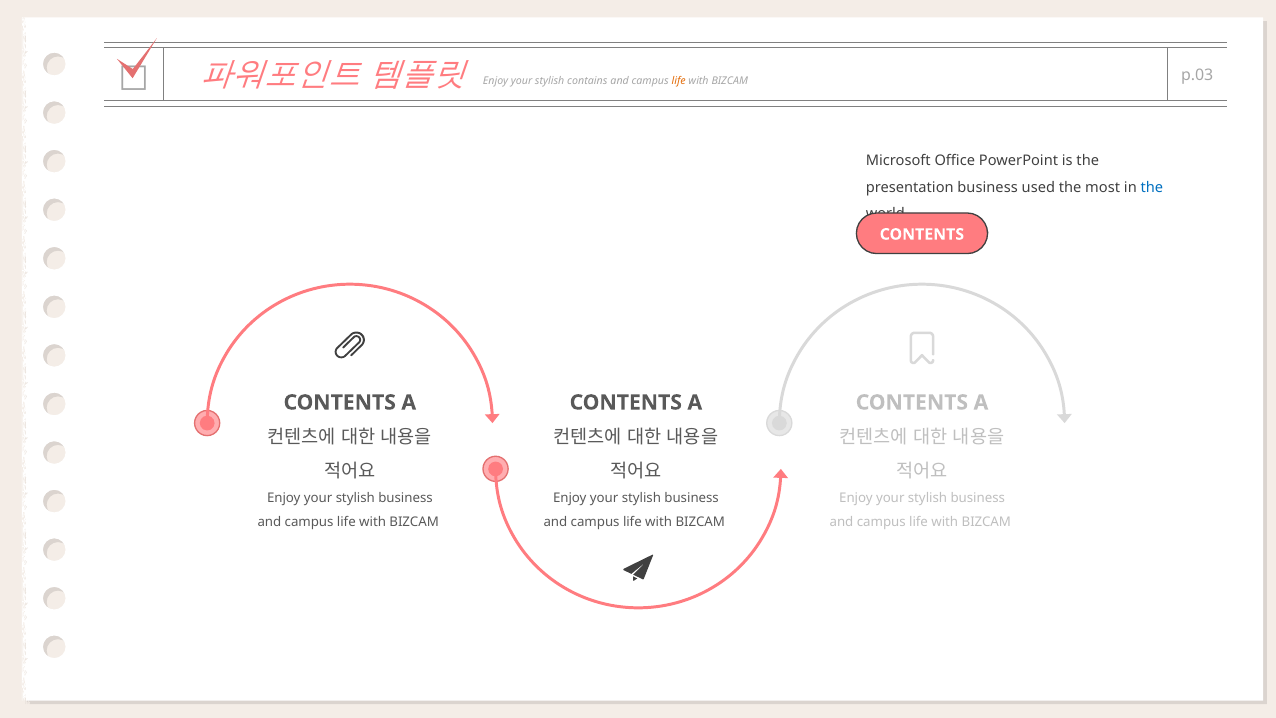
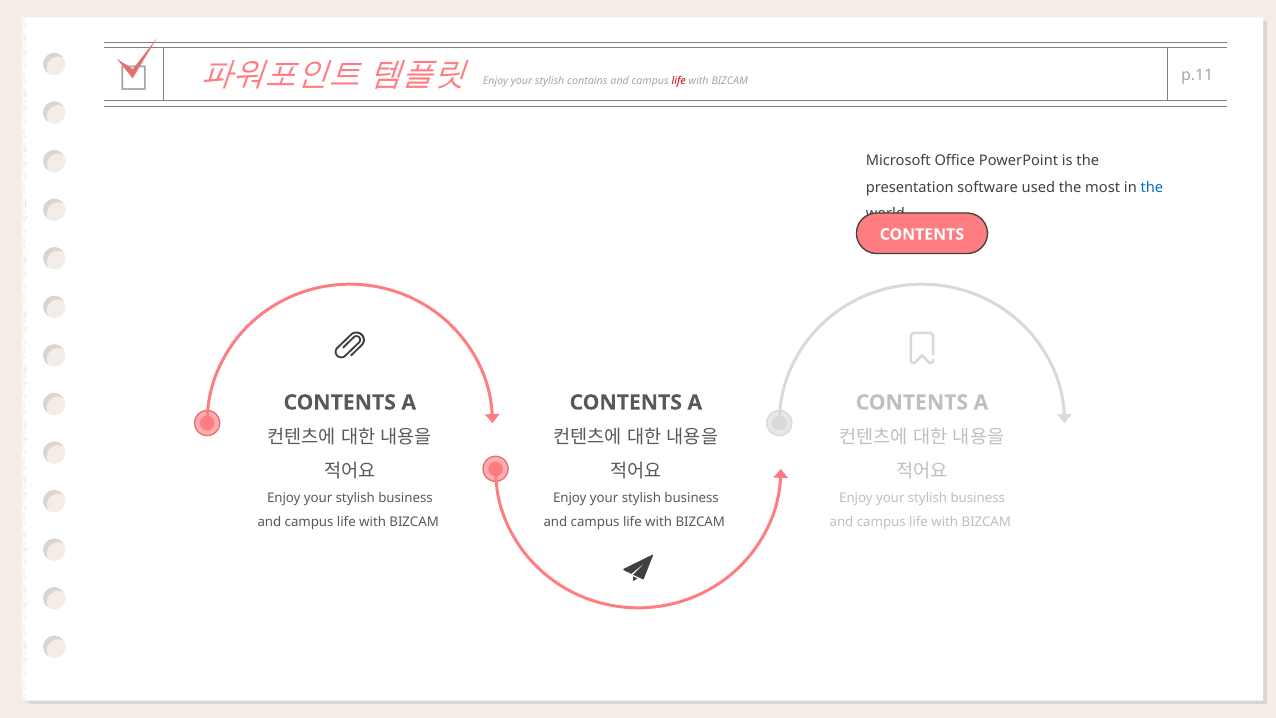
life colour: orange -> red (679, 81)
p.03: p.03 -> p.11 (1197, 75)
presentation business: business -> software (988, 187)
